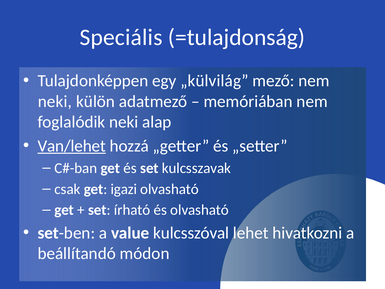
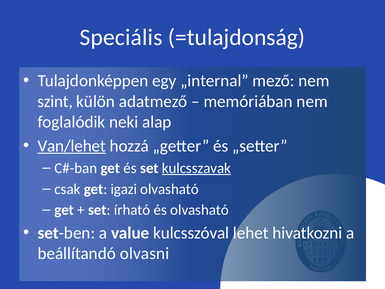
„külvilág: „külvilág -> „internal (214, 81)
neki: neki -> szint (55, 101)
kulcsszavak underline: none -> present (196, 168)
módon: módon -> olvasni (145, 253)
